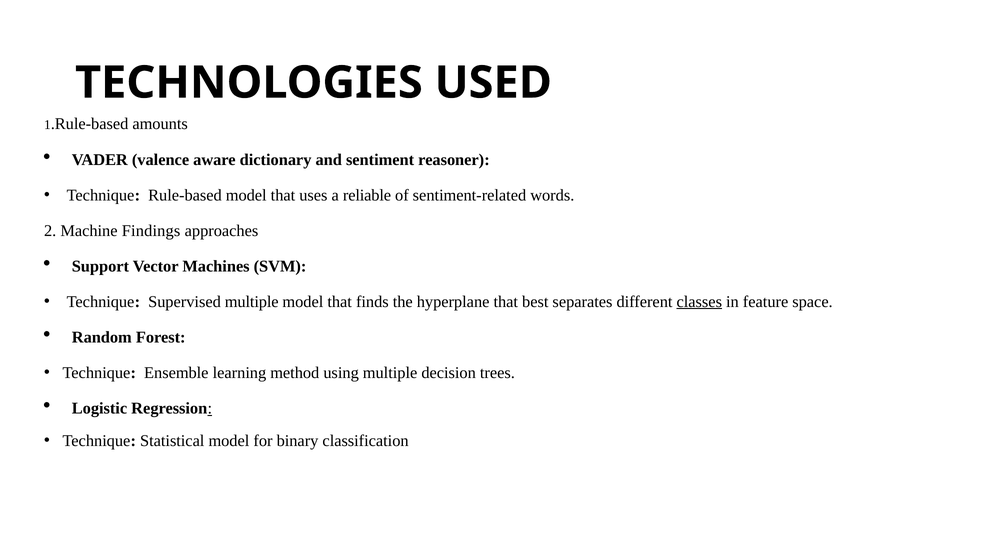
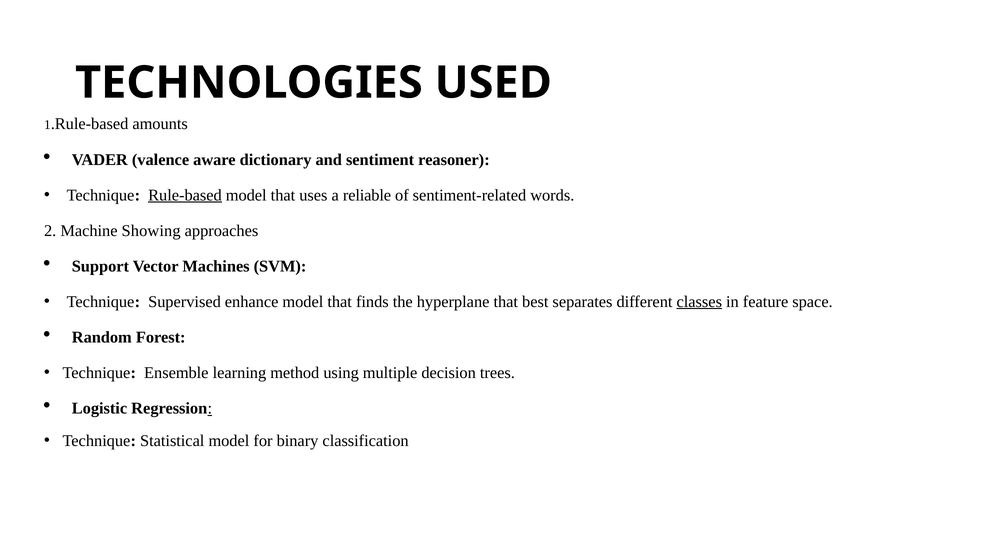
Rule-based underline: none -> present (185, 195)
Findings: Findings -> Showing (151, 231)
Supervised multiple: multiple -> enhance (252, 302)
